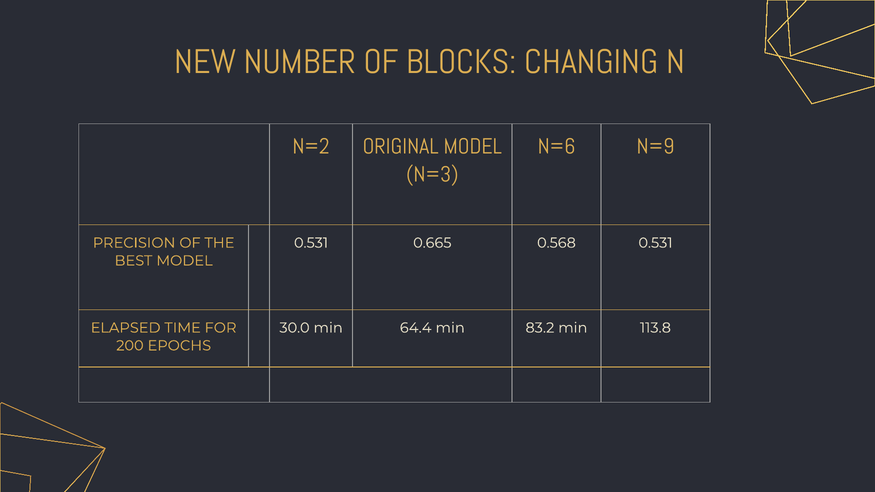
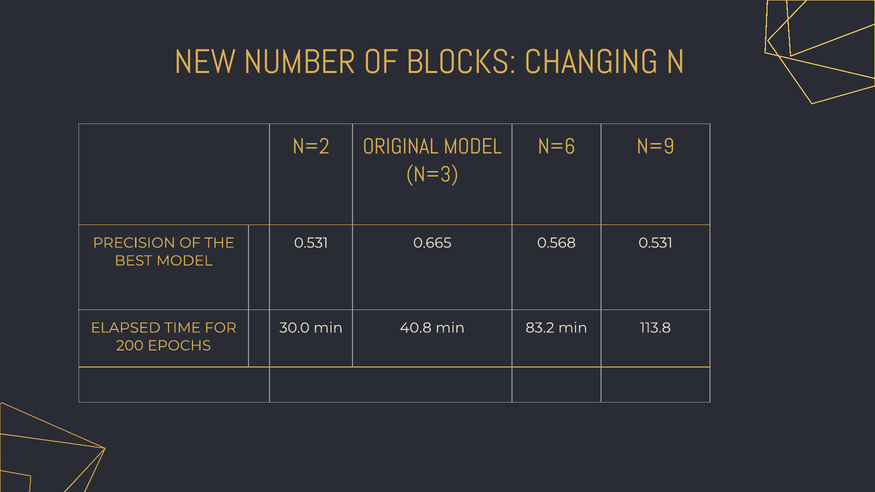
64.4: 64.4 -> 40.8 (416, 328)
